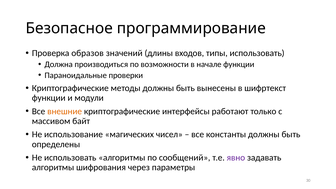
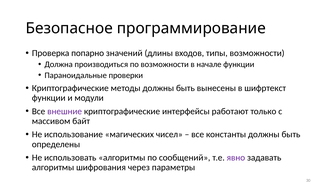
образов: образов -> попарно (88, 53)
типы использовать: использовать -> возможности (257, 53)
внешние colour: orange -> purple (65, 111)
